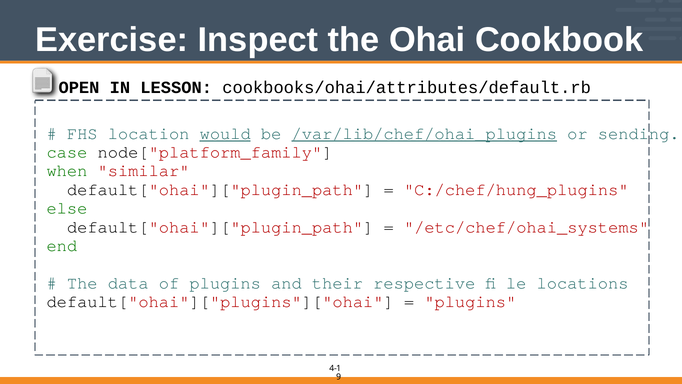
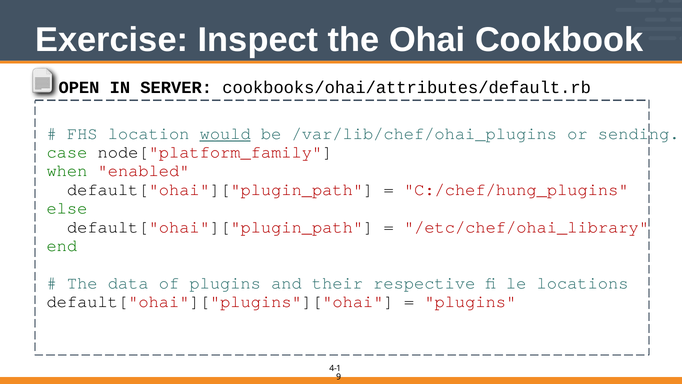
LESSON: LESSON -> SERVER (176, 88)
/var/lib/chef/ohai_plugins underline: present -> none (424, 133)
similar: similar -> enabled (144, 171)
/etc/chef/ohai_systems: /etc/chef/ohai_systems -> /etc/chef/ohai_library (526, 227)
